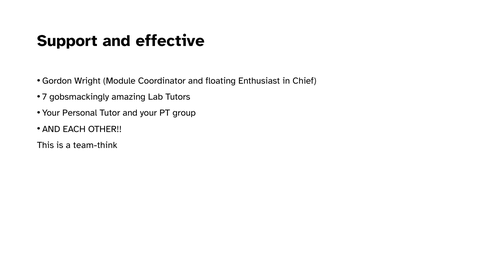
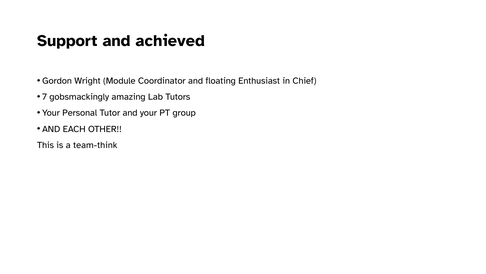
effective: effective -> achieved (170, 41)
